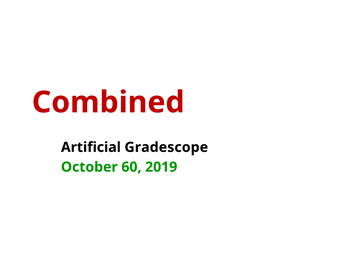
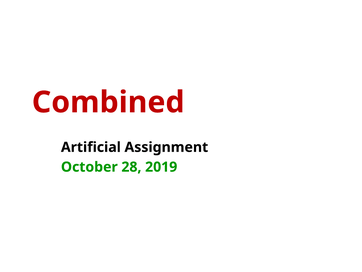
Gradescope: Gradescope -> Assignment (166, 147)
60: 60 -> 28 (131, 167)
